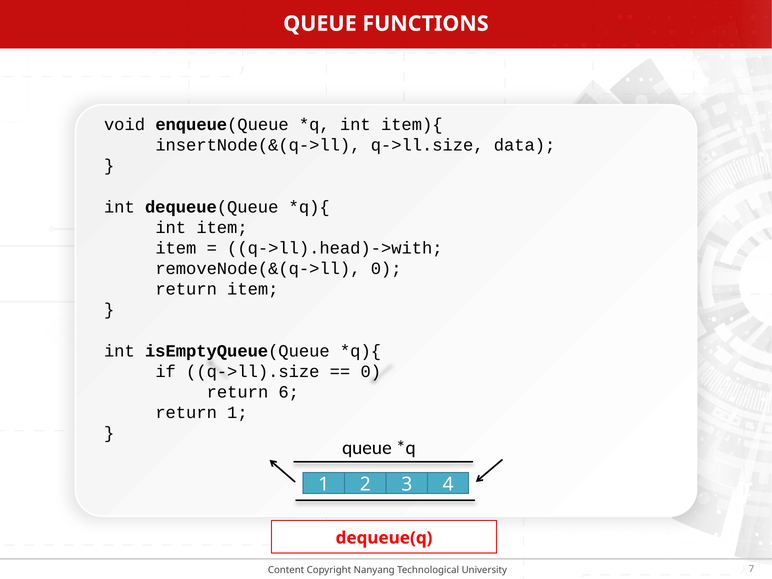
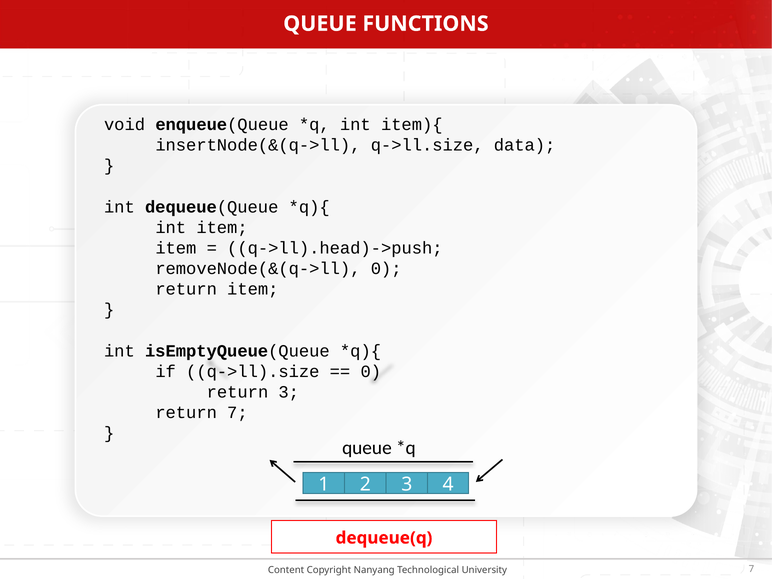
q->ll).head)->with: q->ll).head)->with -> q->ll).head)->push (335, 248)
return 6: 6 -> 3 (289, 392)
return 1: 1 -> 7 (237, 413)
